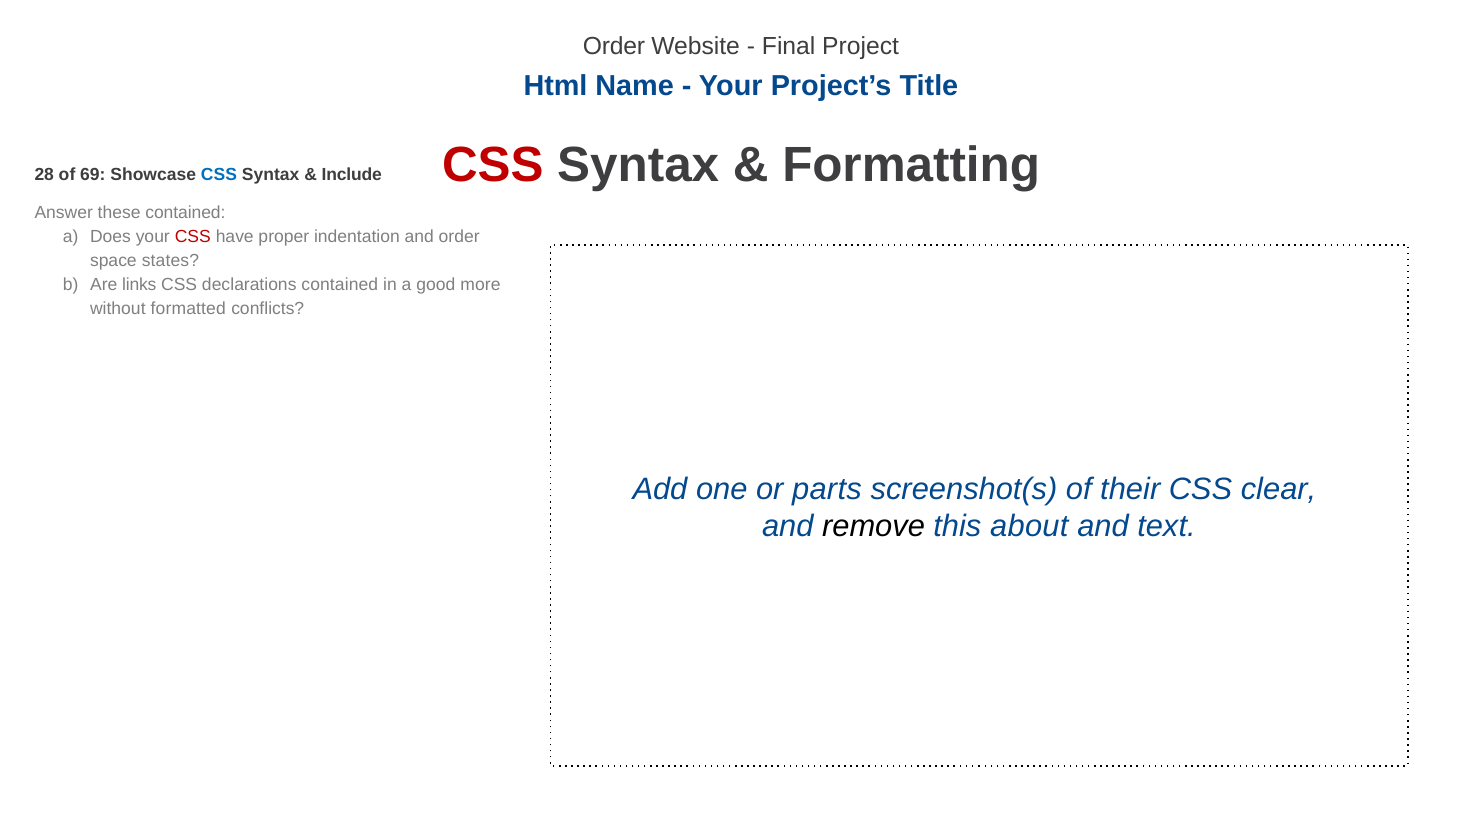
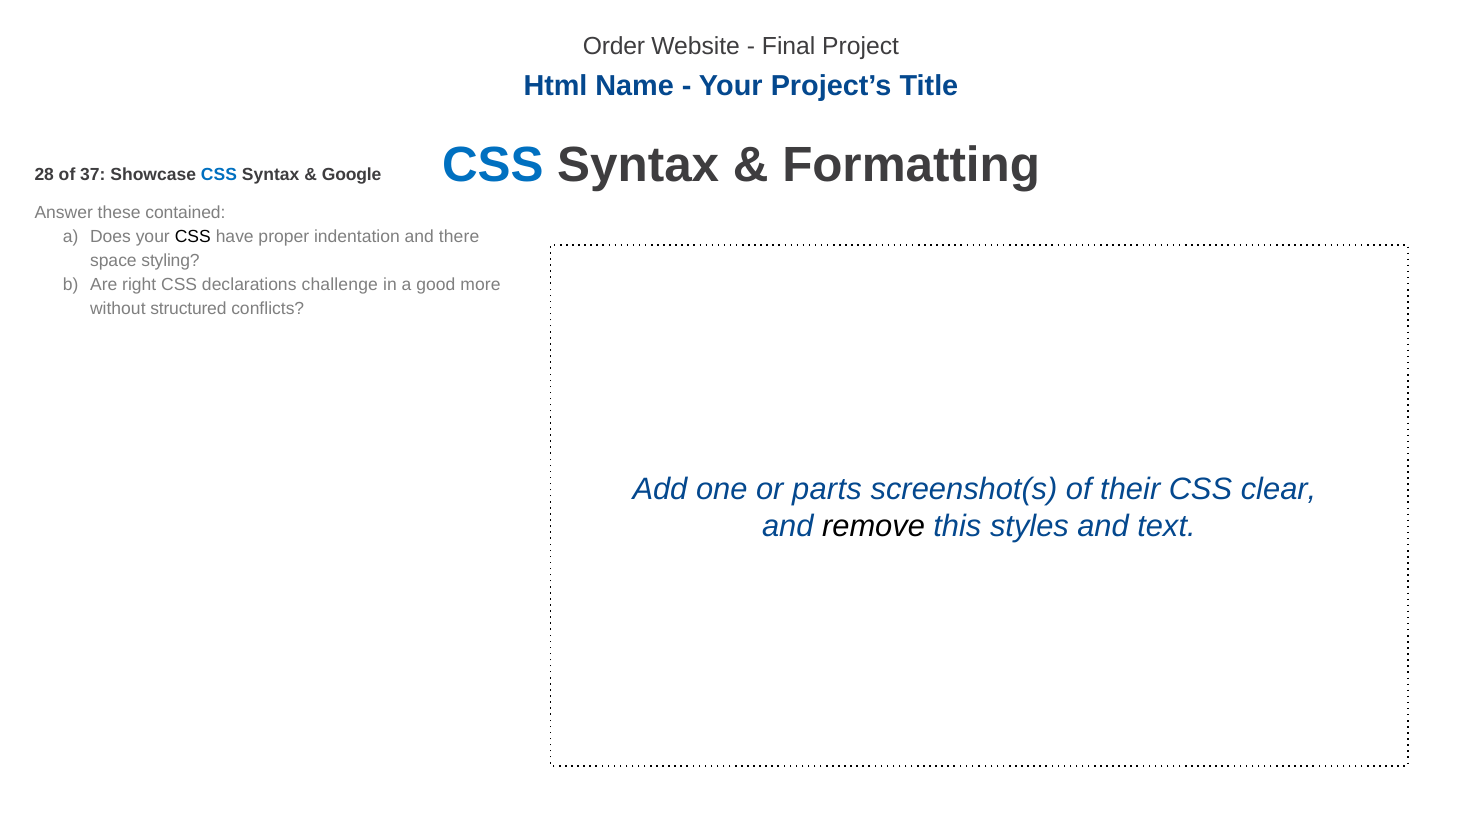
CSS colour: red -> blue (493, 165)
69: 69 -> 37 (93, 174)
Include: Include -> Google (352, 174)
CSS colour: red -> black (193, 236)
and order: order -> there (459, 236)
states: states -> styling (171, 260)
links: links -> right (139, 284)
declarations contained: contained -> challenge (340, 284)
formatted: formatted -> structured (188, 308)
about: about -> styles (1029, 526)
